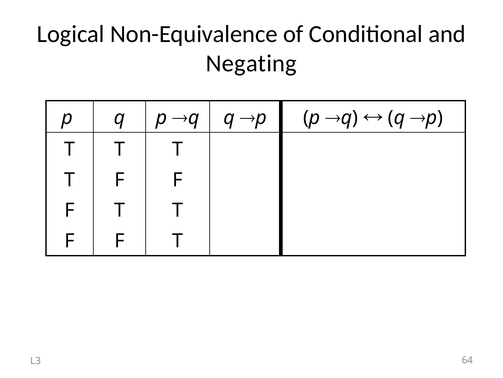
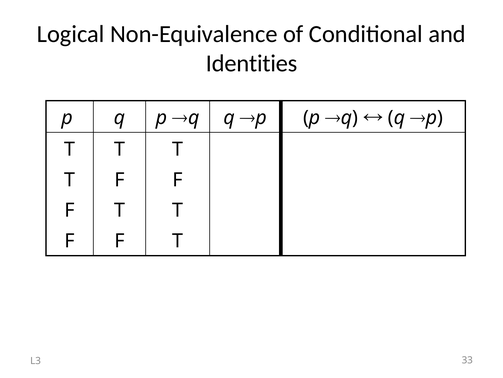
Negating: Negating -> Identities (252, 63)
64: 64 -> 33 (467, 360)
